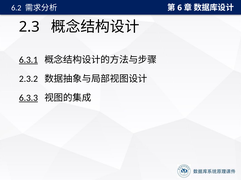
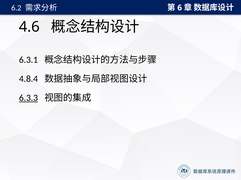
2.3: 2.3 -> 4.6 (29, 27)
6.3.1 underline: present -> none (28, 60)
2.3.2: 2.3.2 -> 4.8.4 (28, 79)
